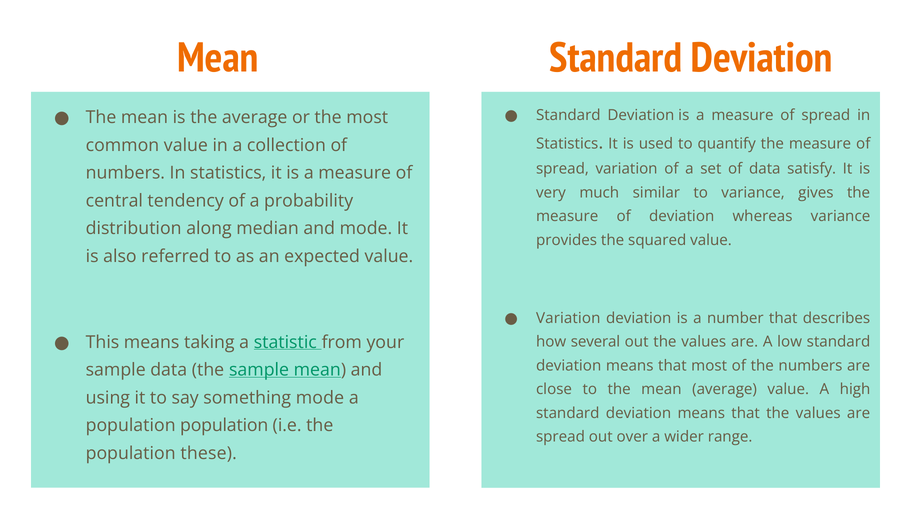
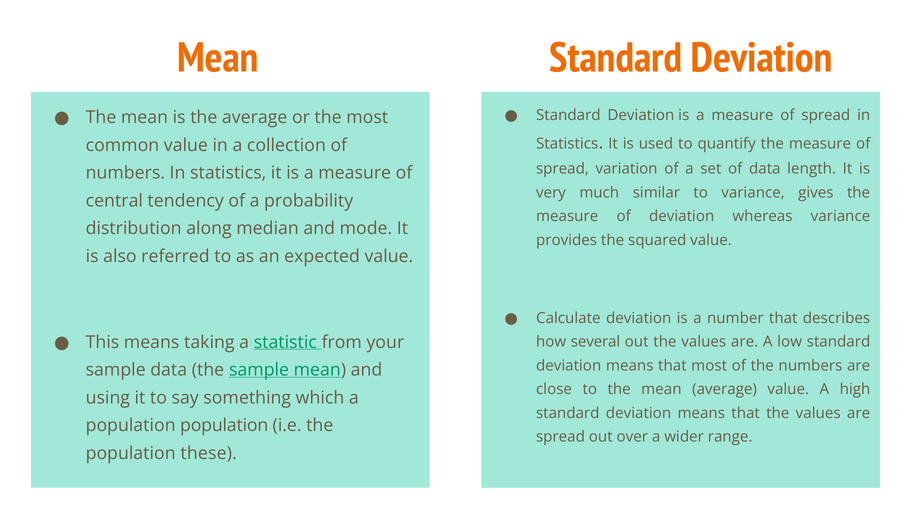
satisfy: satisfy -> length (812, 169)
Variation: Variation -> Calculate (568, 318)
something mode: mode -> which (320, 397)
